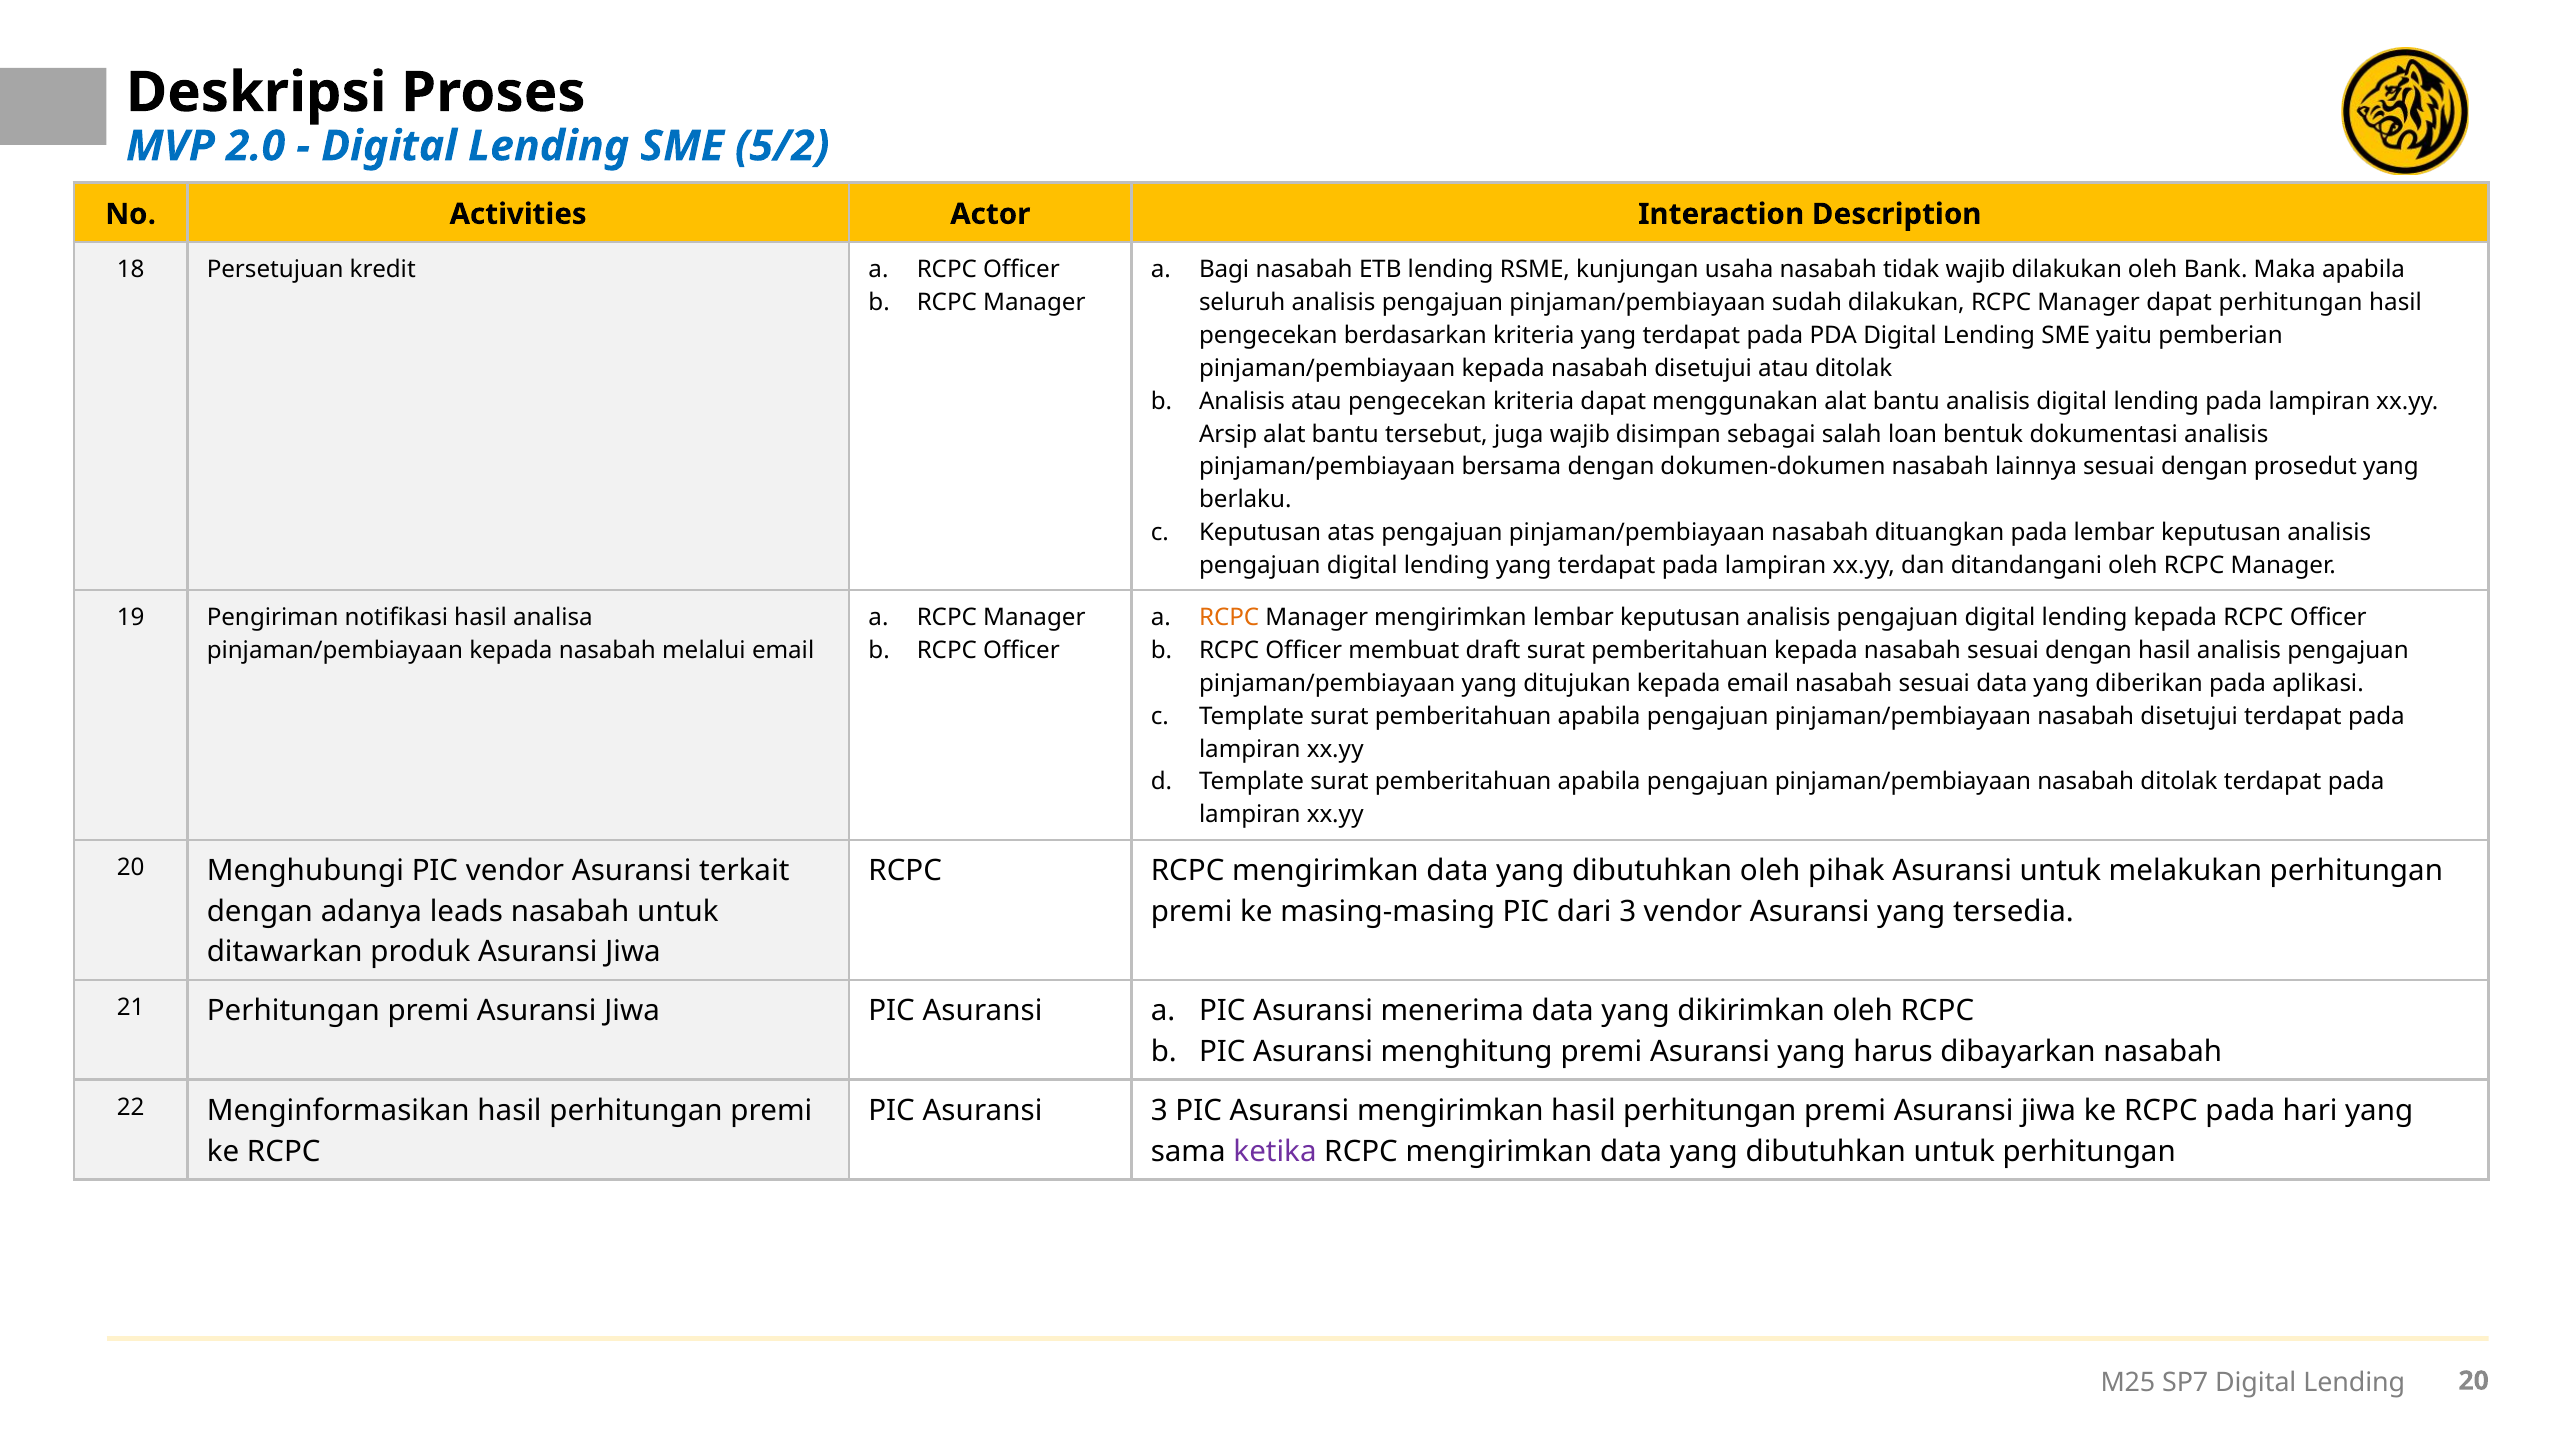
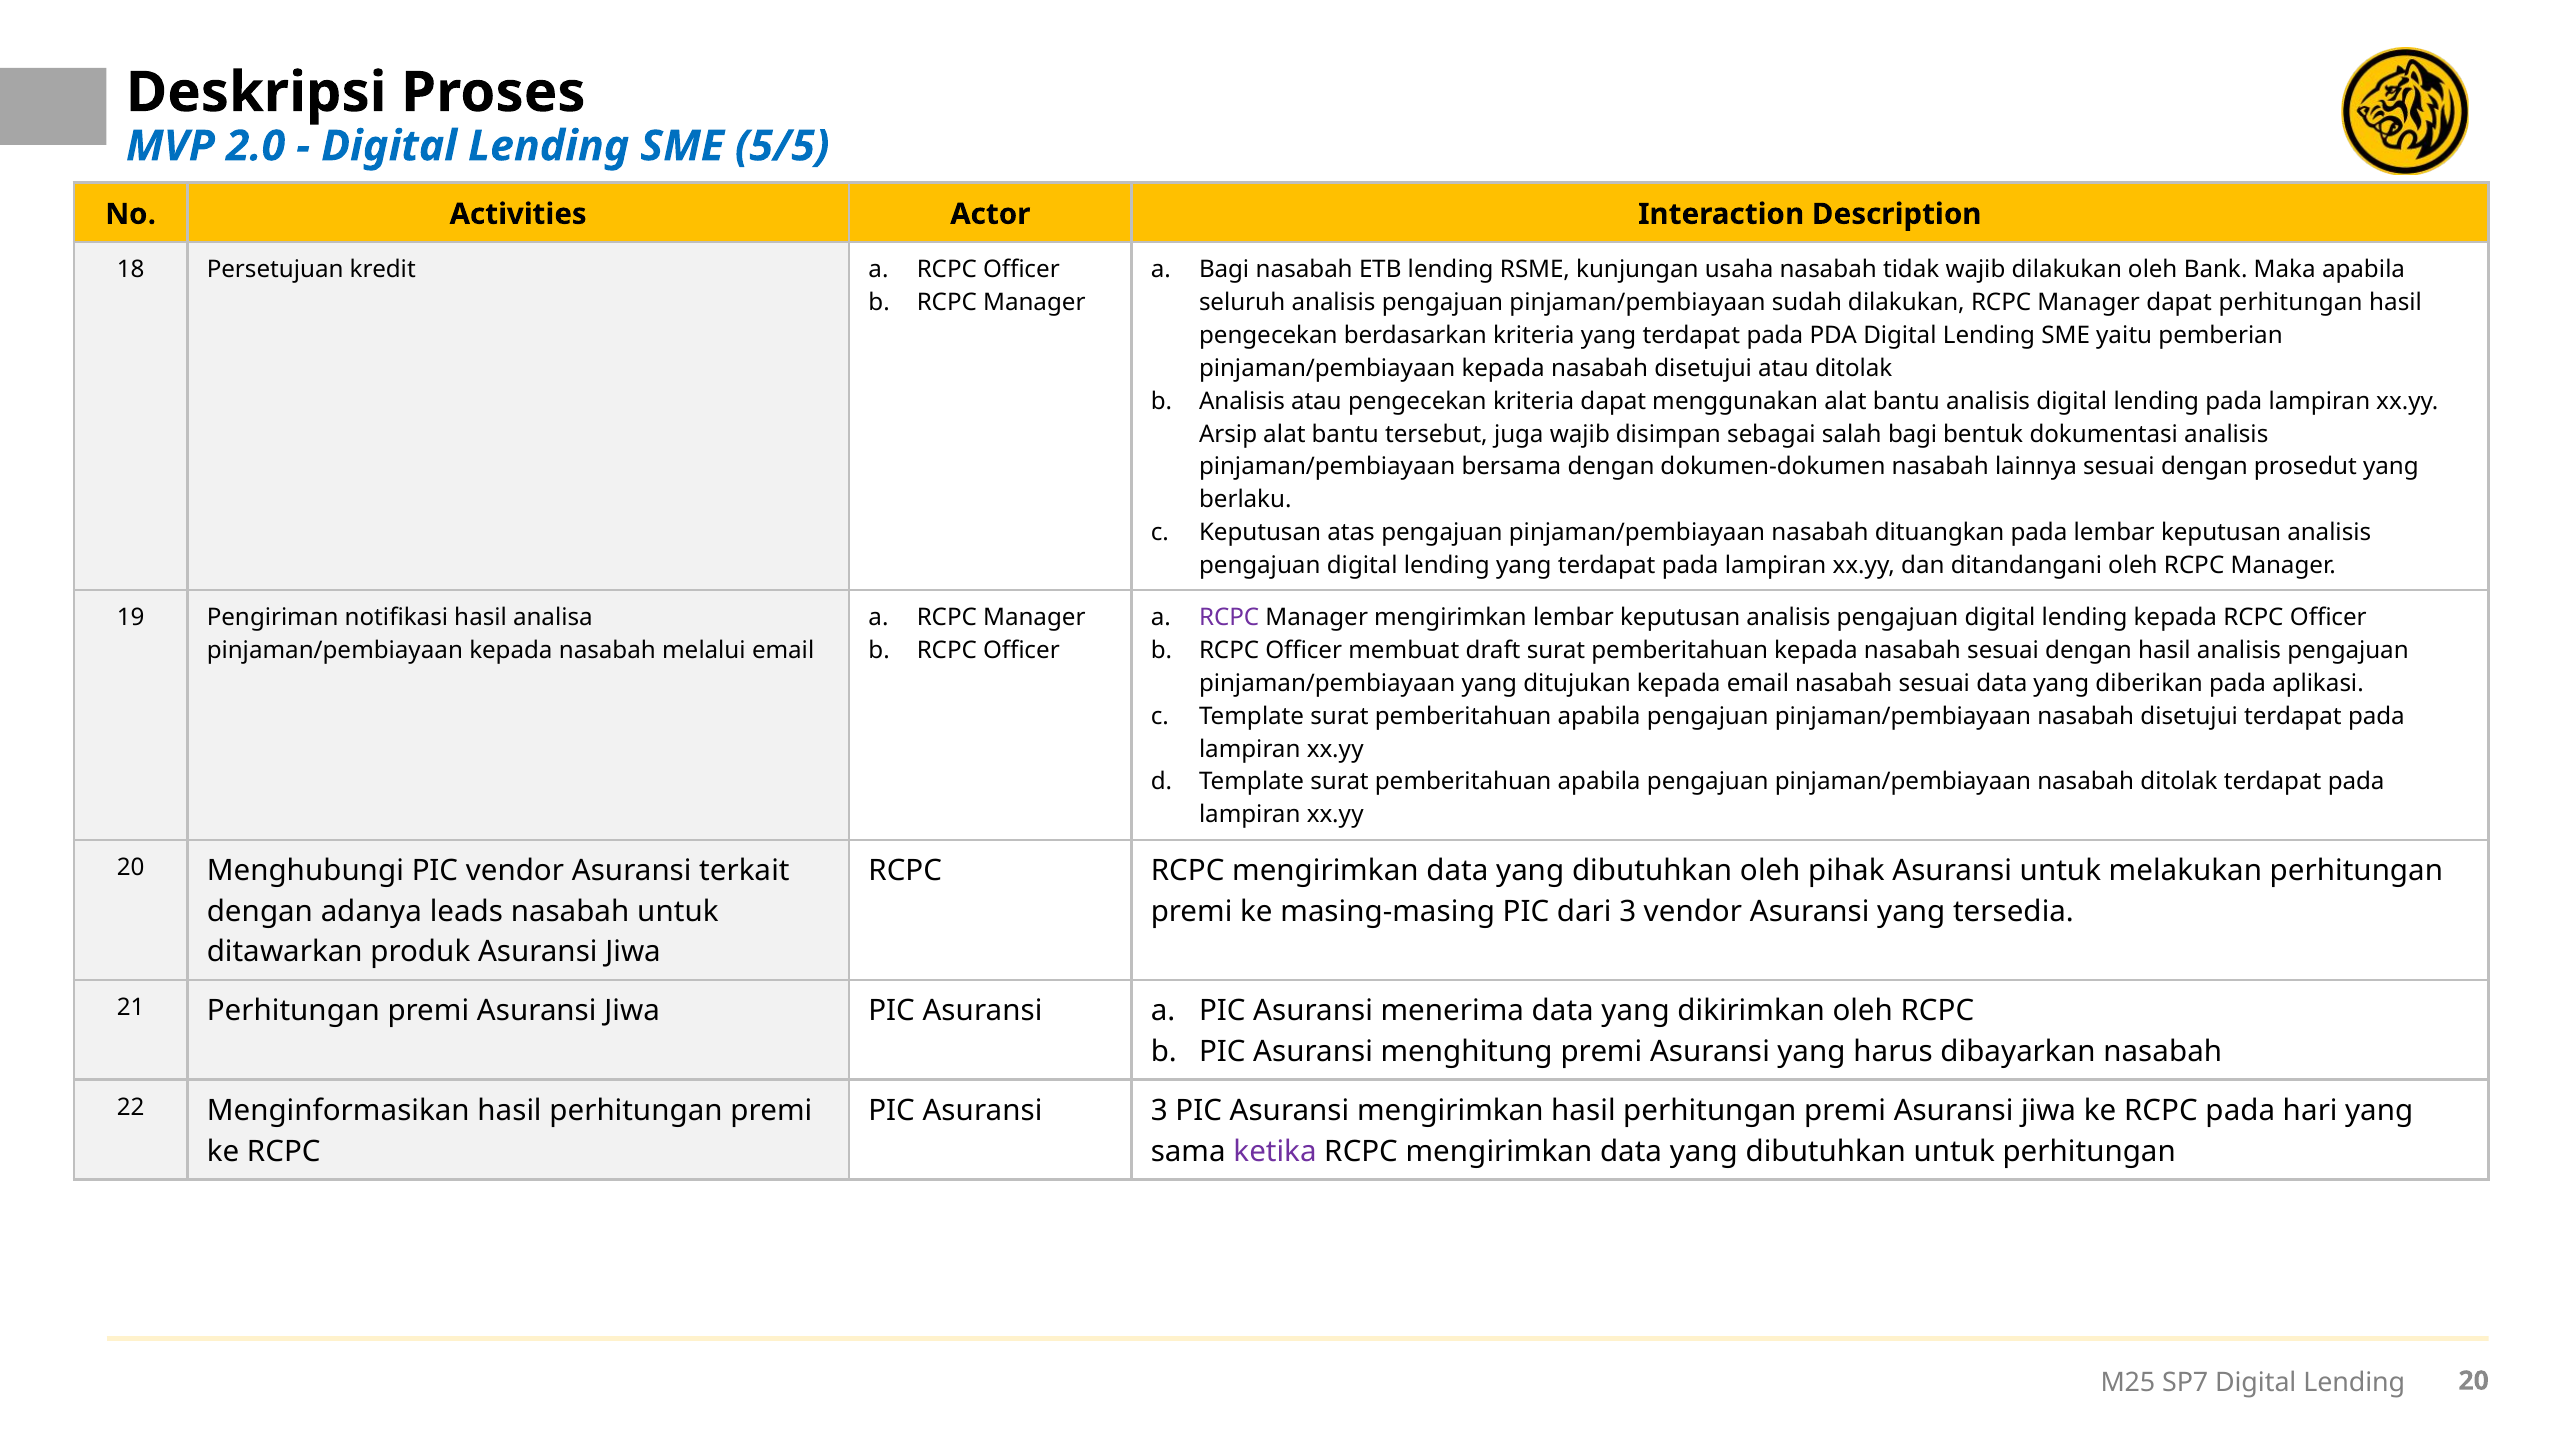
5/2: 5/2 -> 5/5 (782, 146)
salah loan: loan -> bagi (1913, 434)
RCPC colour: orange -> purple (1229, 618)
